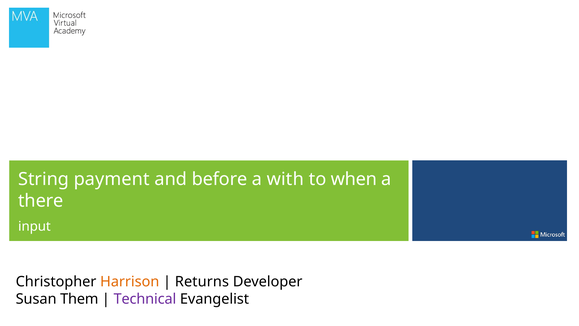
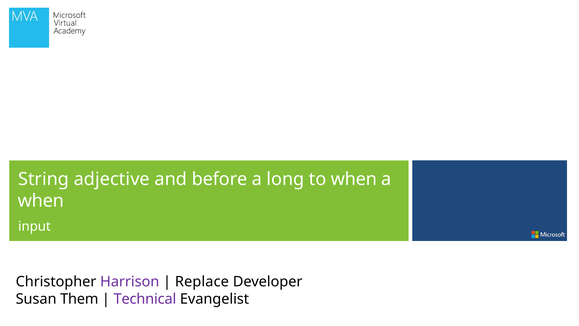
payment: payment -> adjective (112, 179)
with: with -> long (285, 179)
there: there -> when (41, 201)
Harrison colour: orange -> purple (130, 282)
Returns: Returns -> Replace (202, 282)
